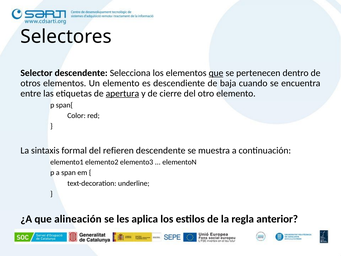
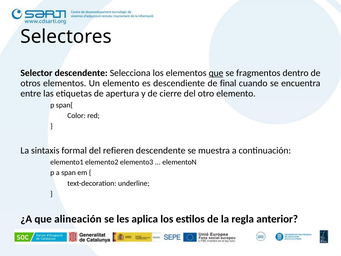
pertenecen: pertenecen -> fragmentos (258, 73)
baja: baja -> final (228, 83)
apertura underline: present -> none (122, 93)
